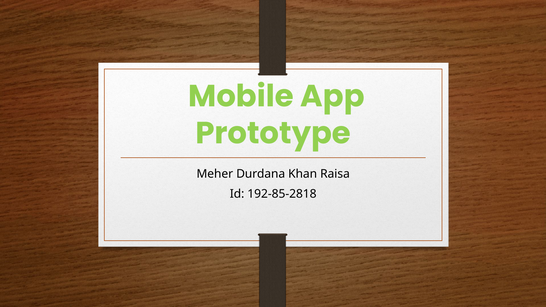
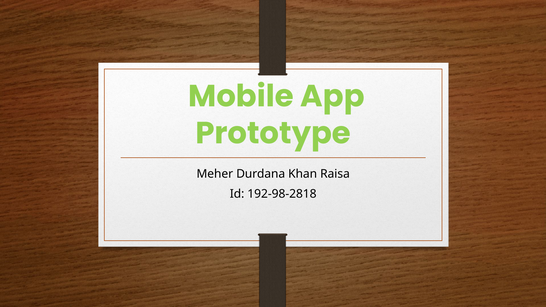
192-85-2818: 192-85-2818 -> 192-98-2818 (282, 194)
